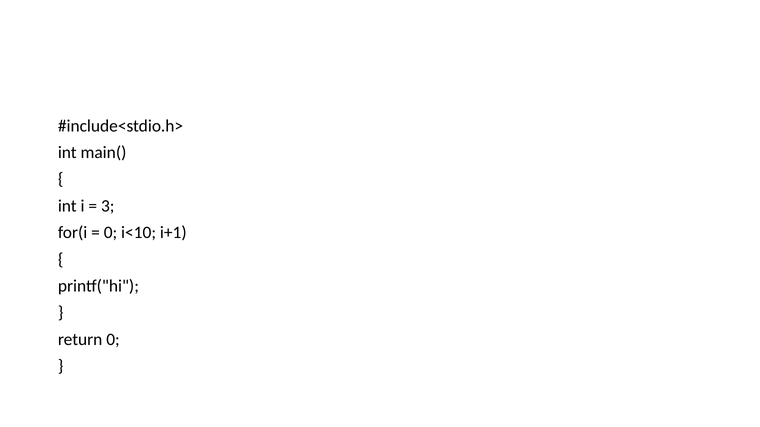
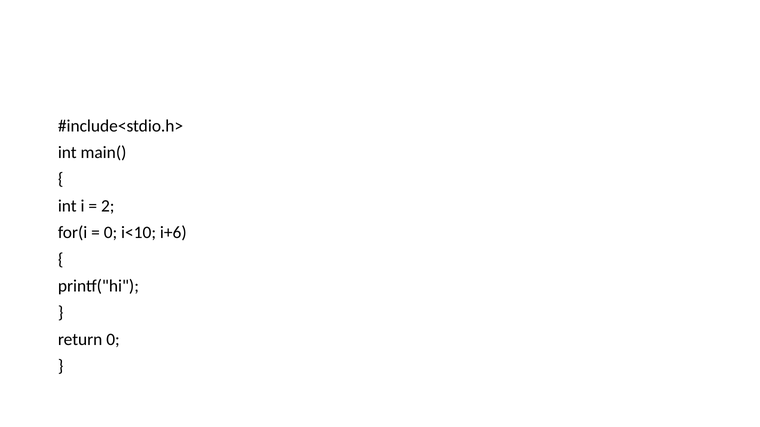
3: 3 -> 2 (108, 206)
i+1: i+1 -> i+6 (173, 233)
